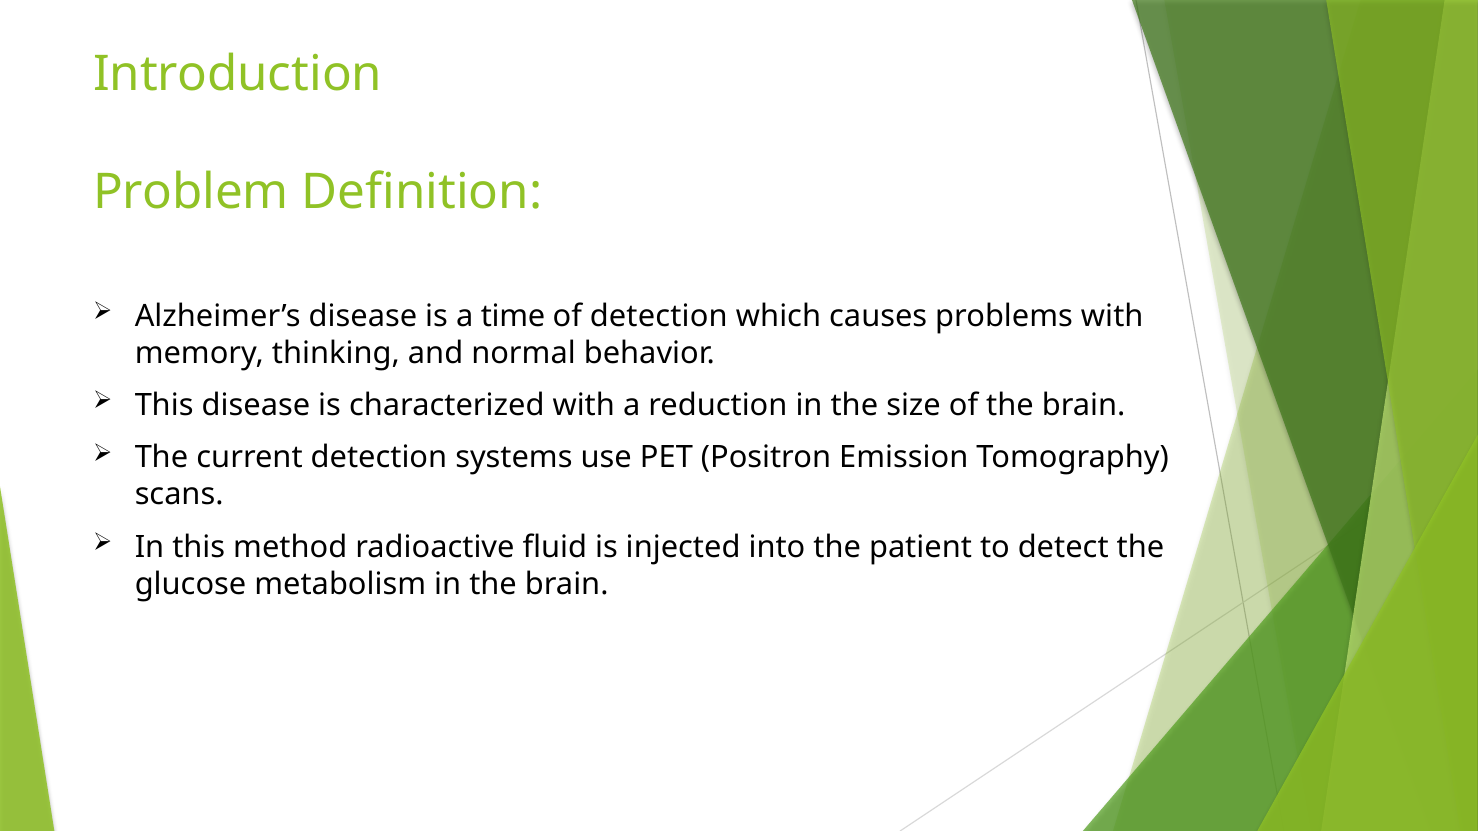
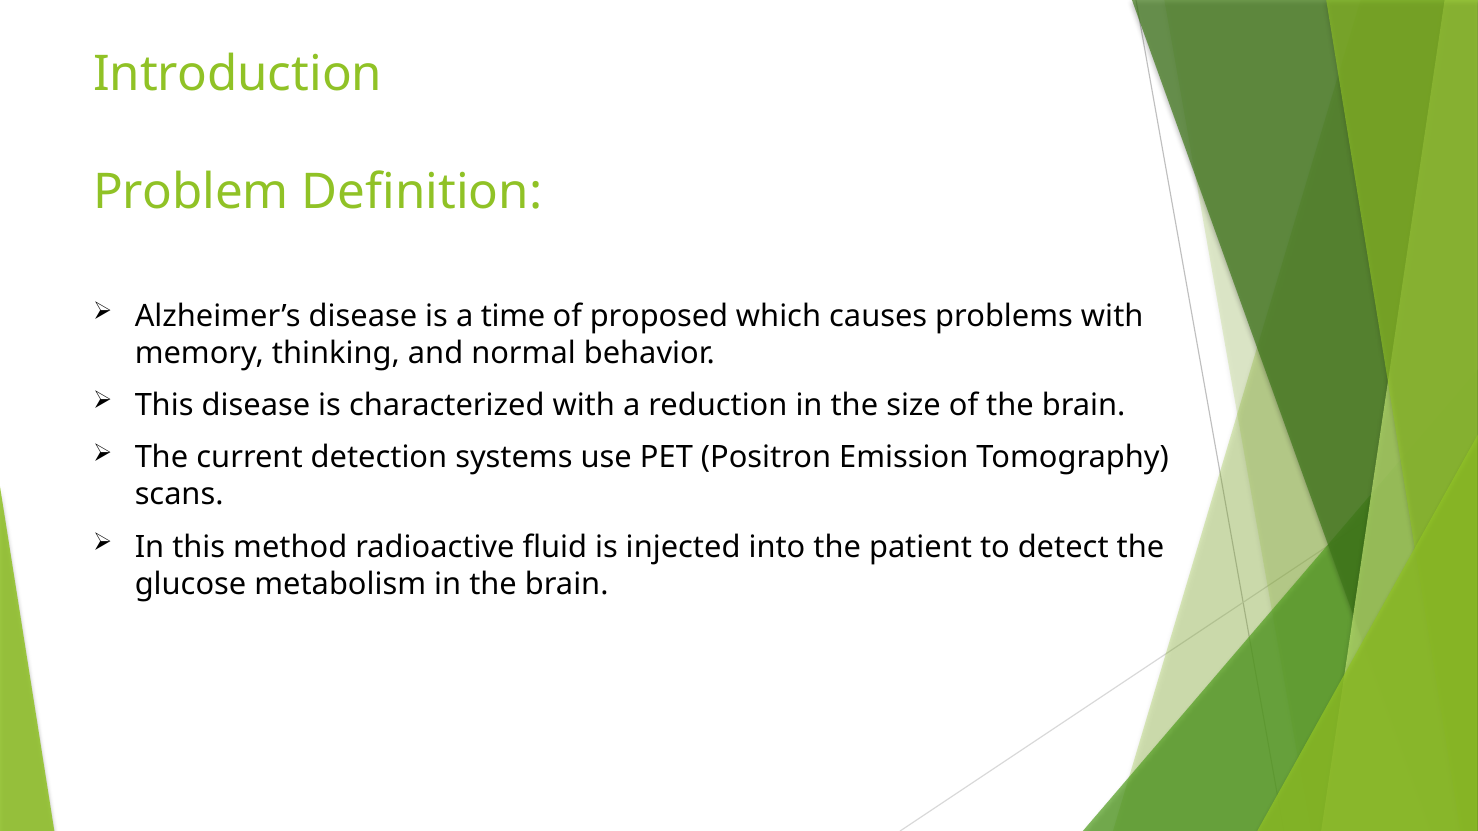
of detection: detection -> proposed (659, 316)
